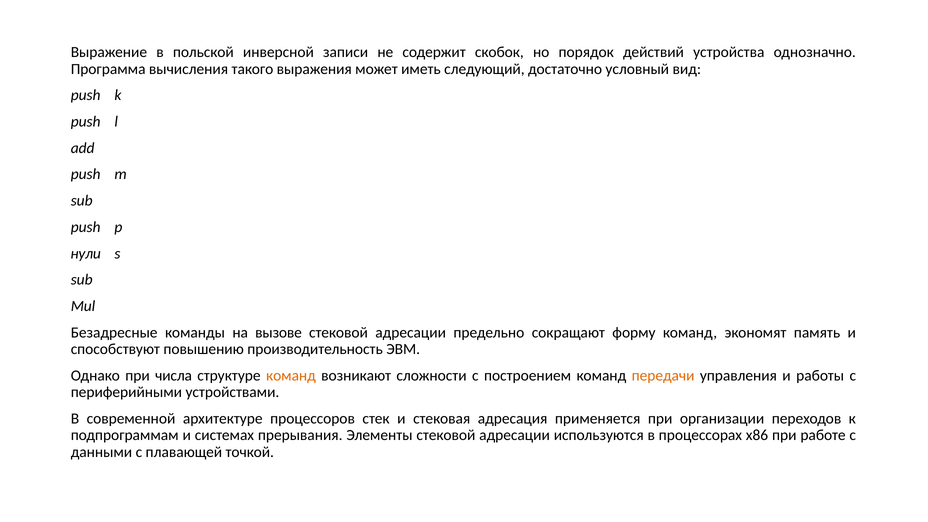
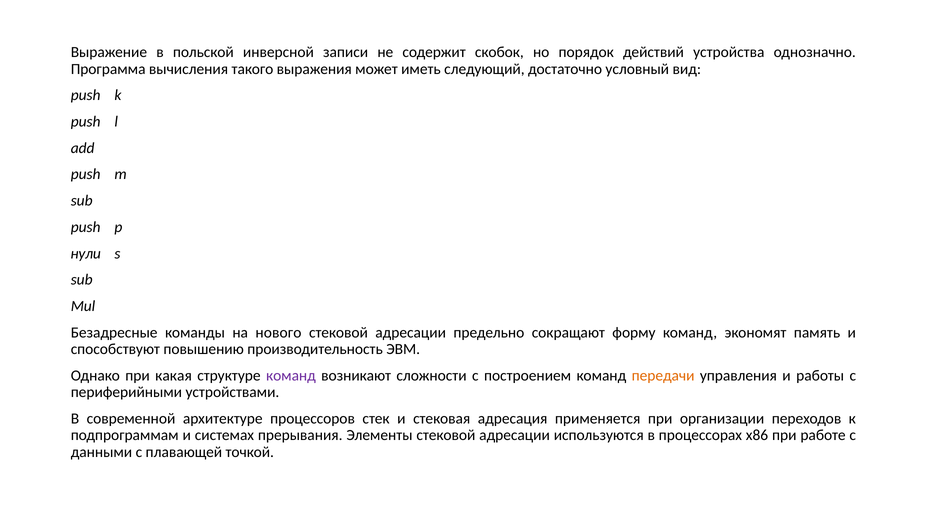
вызове: вызове -> нового (278, 333)
числа: числа -> какая (174, 376)
команд colour: orange -> purple (291, 376)
